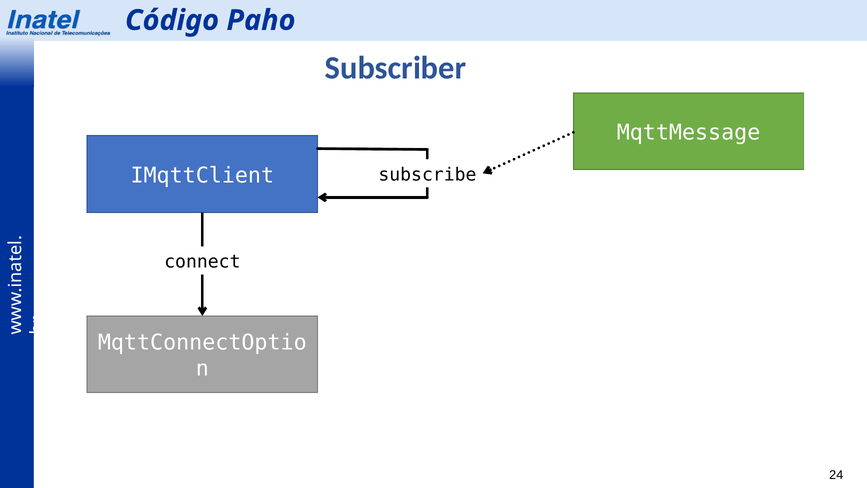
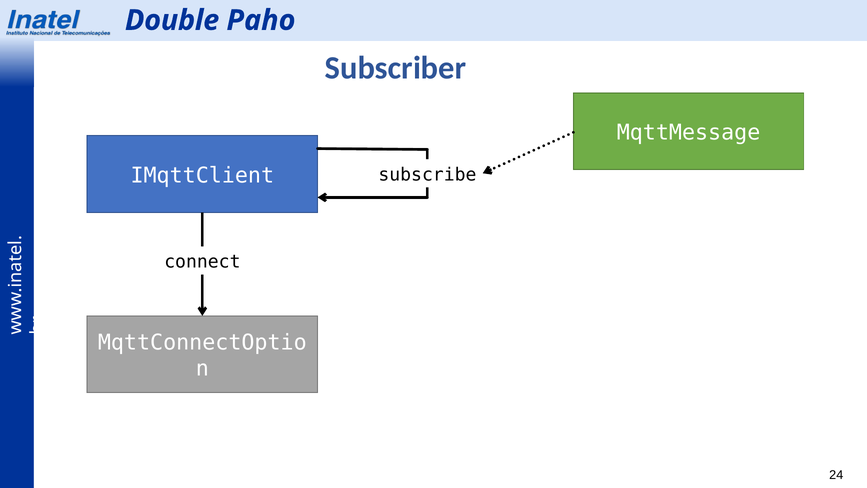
Código: Código -> Double (172, 20)
